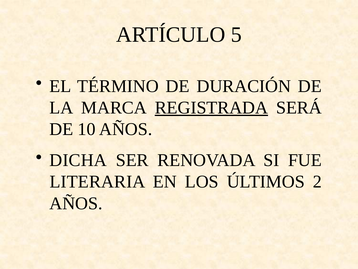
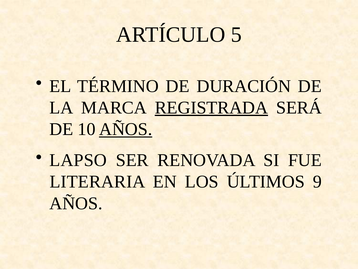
AÑOS underline: none -> present (126, 129)
DICHA: DICHA -> LAPSO (78, 160)
2: 2 -> 9 (317, 181)
